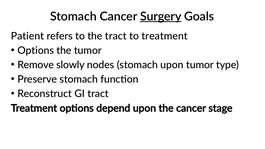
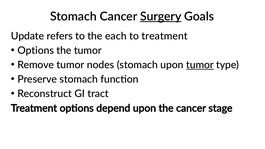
Patient: Patient -> Update (28, 36)
the tract: tract -> each (116, 36)
Remove slowly: slowly -> tumor (70, 65)
tumor underline: none -> present (200, 65)
